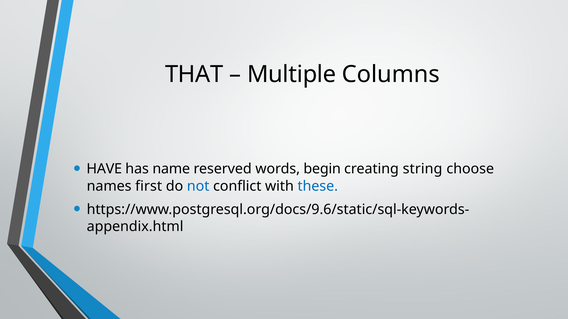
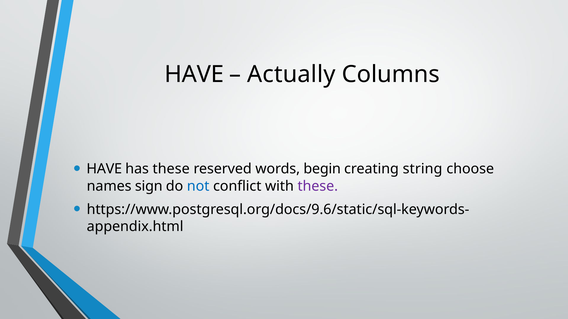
THAT: THAT -> HAVE (194, 74)
Multiple: Multiple -> Actually (291, 74)
has name: name -> these (171, 169)
first: first -> sign (149, 186)
these colour: blue -> purple (318, 186)
